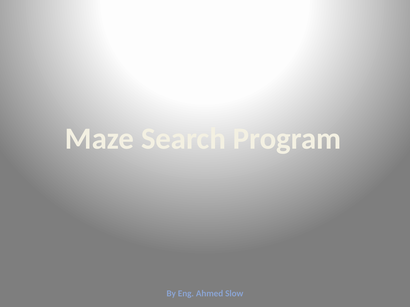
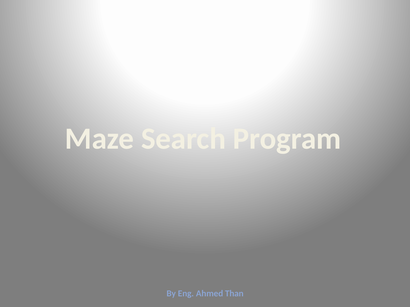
Slow: Slow -> Than (234, 294)
